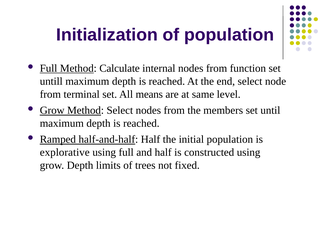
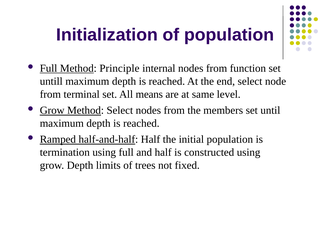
Calculate: Calculate -> Principle (119, 68)
explorative: explorative -> termination (65, 153)
